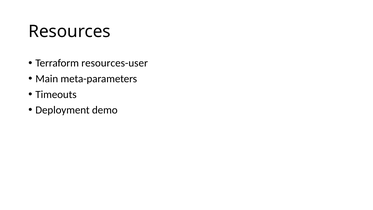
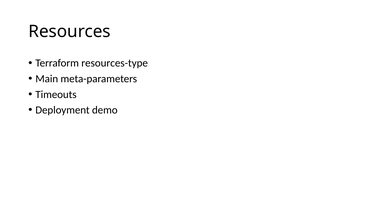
resources-user: resources-user -> resources-type (115, 63)
